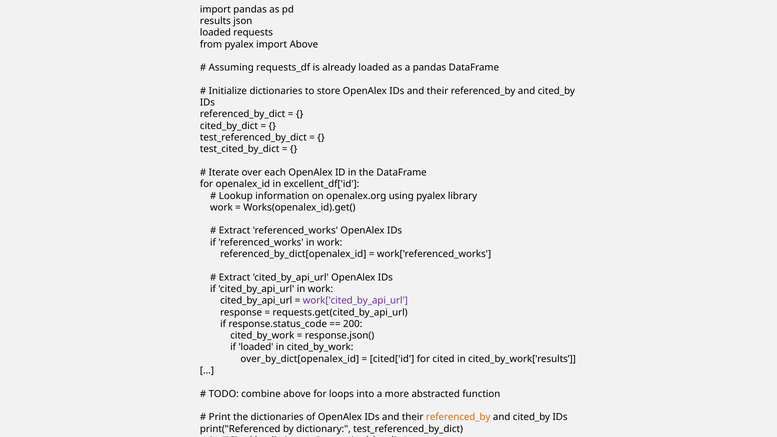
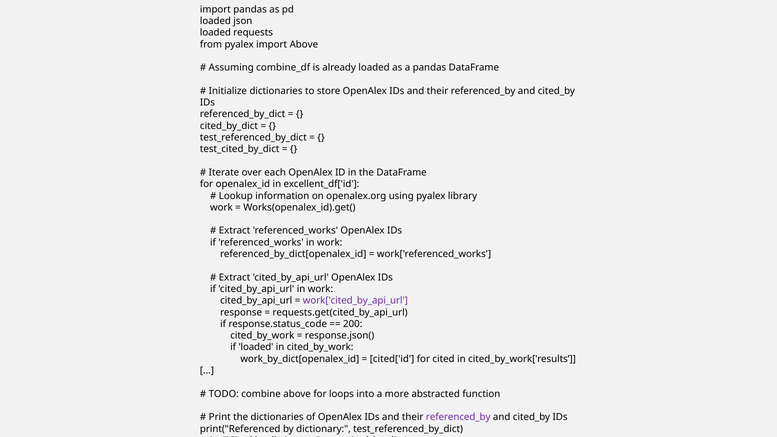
results: results -> loaded (215, 21)
requests_df: requests_df -> combine_df (283, 68)
over_by_dict[openalex_id: over_by_dict[openalex_id -> work_by_dict[openalex_id (300, 359)
referenced_by colour: orange -> purple (458, 417)
